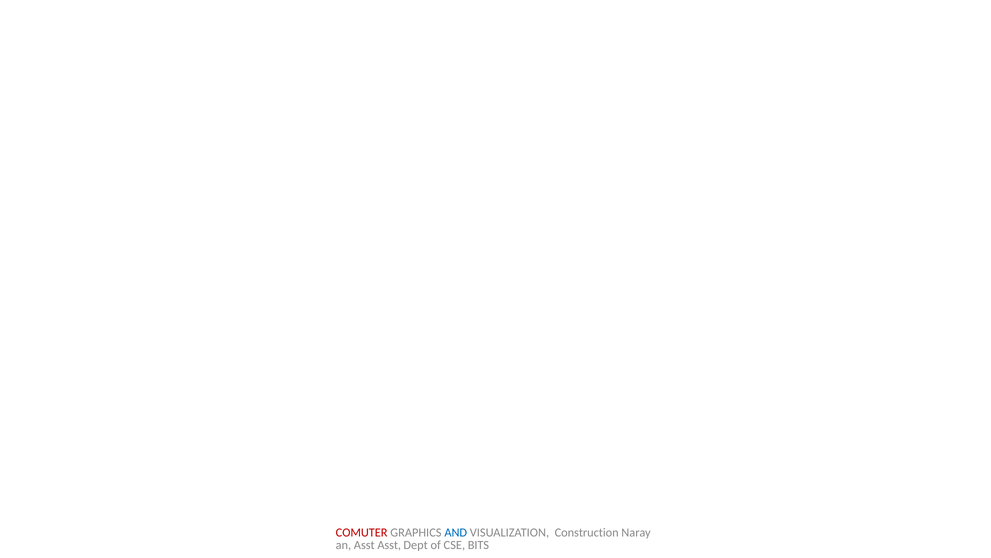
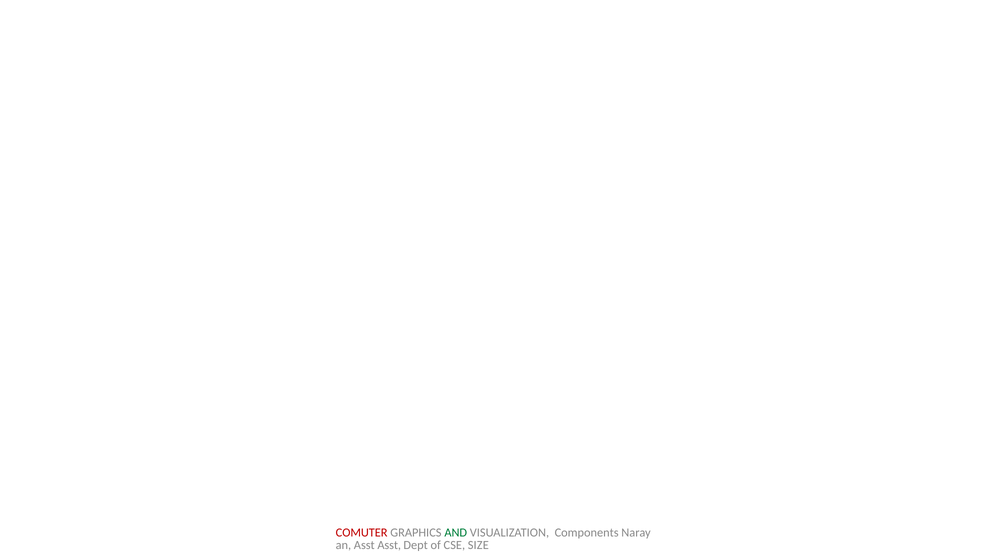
AND colour: blue -> green (456, 532)
Construction: Construction -> Components (587, 532)
BITS: BITS -> SIZE (478, 545)
